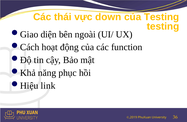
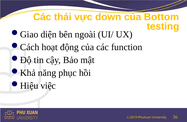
của Testing: Testing -> Bottom (161, 17)
link: link -> việc (48, 85)
